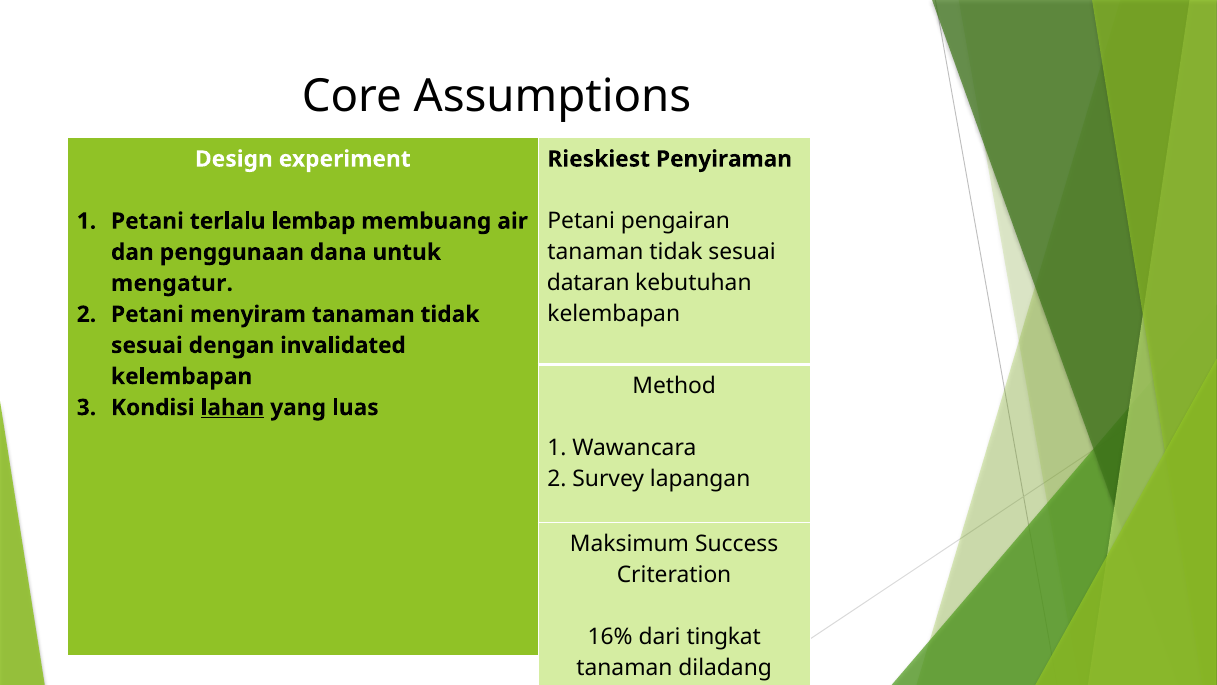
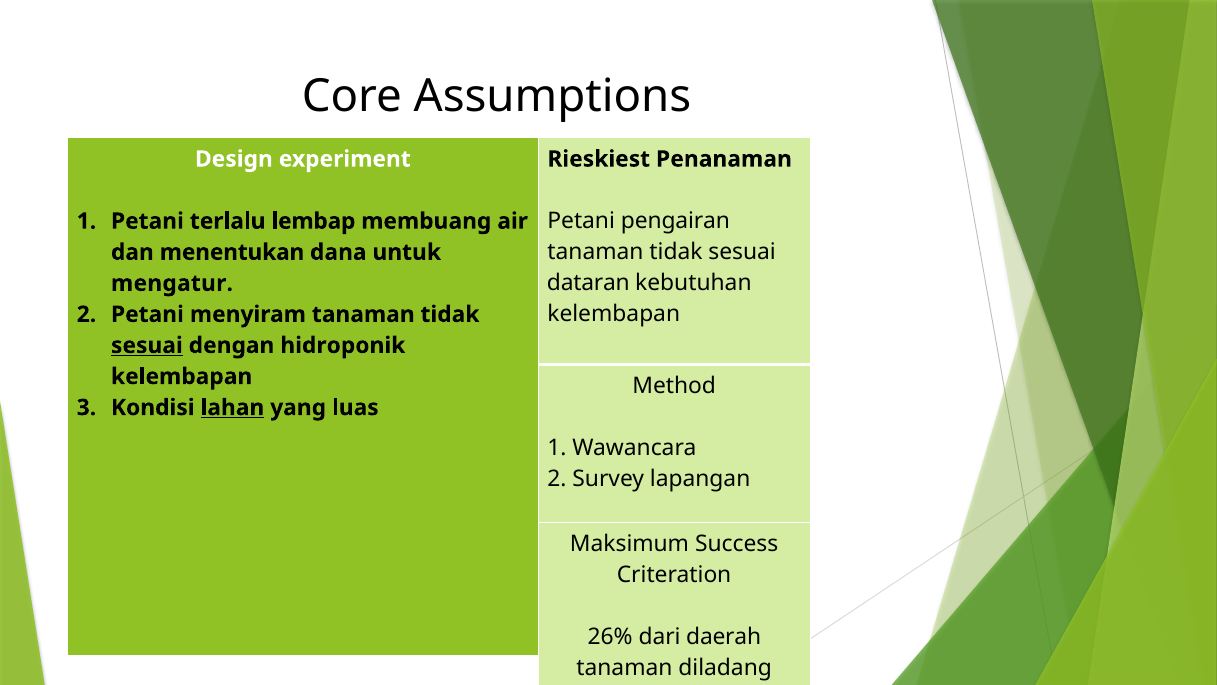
Penyiraman: Penyiraman -> Penanaman (724, 159)
penggunaan: penggunaan -> menentukan (232, 252)
sesuai underline: none -> present (147, 345)
invalidated: invalidated -> hidroponik (343, 345)
16%: 16% -> 26% (610, 637)
tingkat: tingkat -> daerah (724, 637)
